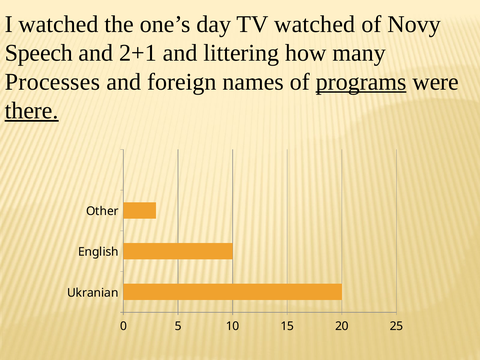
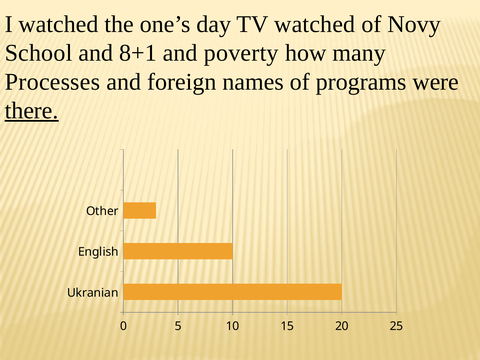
Speech: Speech -> School (39, 53)
2+1: 2+1 -> 8+1 (138, 53)
littering: littering -> poverty (241, 53)
programs underline: present -> none (361, 82)
